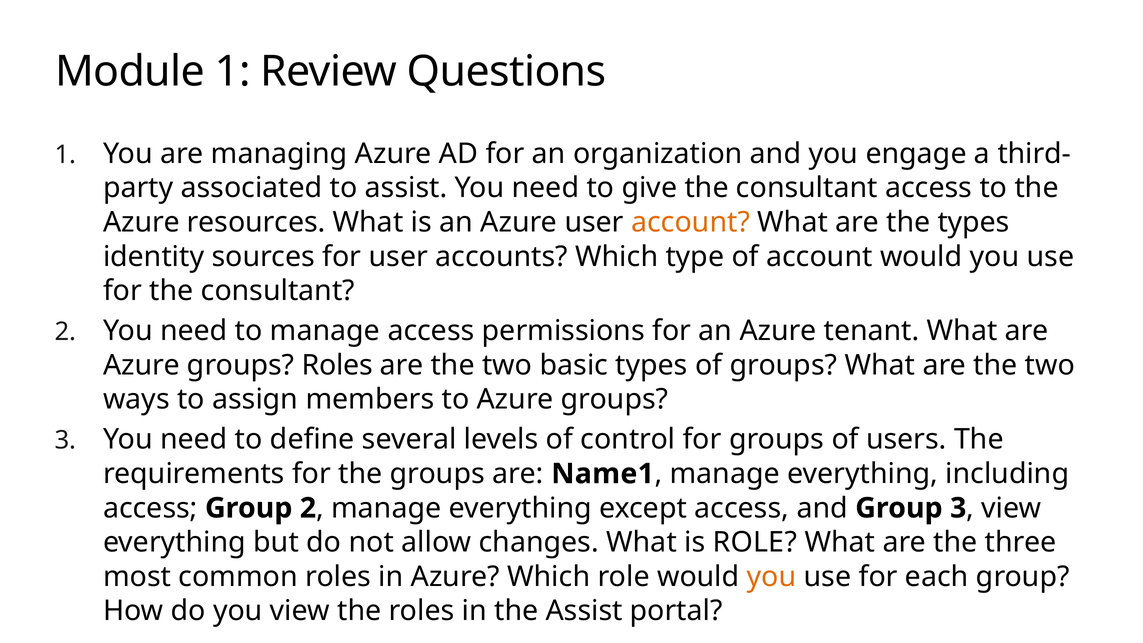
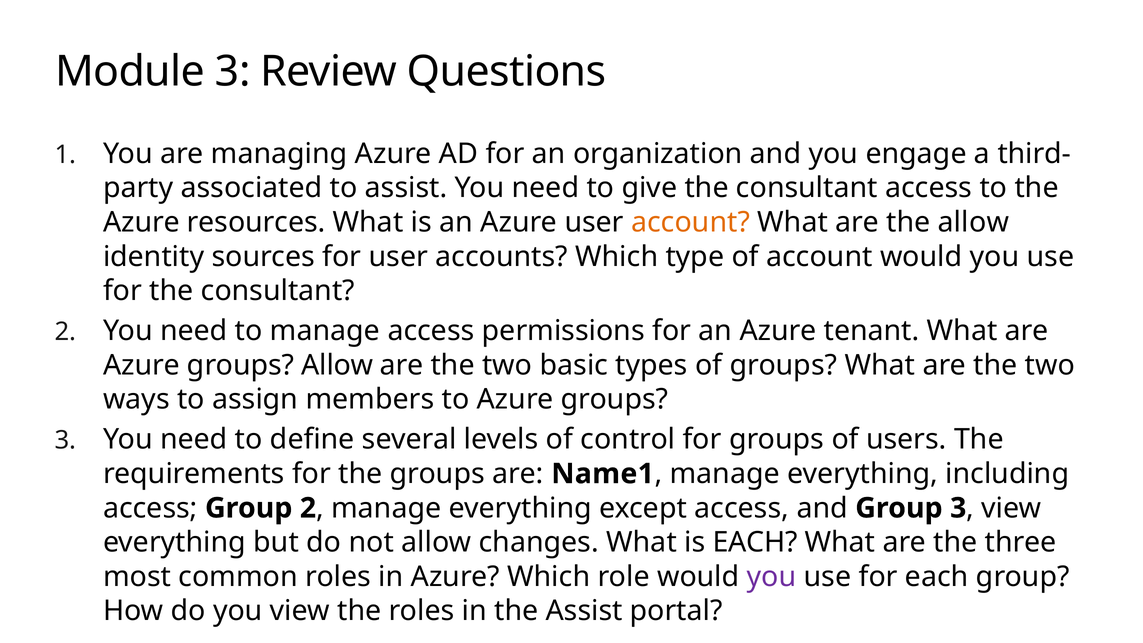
Module 1: 1 -> 3 (233, 72)
the types: types -> allow (973, 222)
groups Roles: Roles -> Allow (337, 365)
is ROLE: ROLE -> EACH (755, 542)
you colour: orange -> purple (772, 577)
